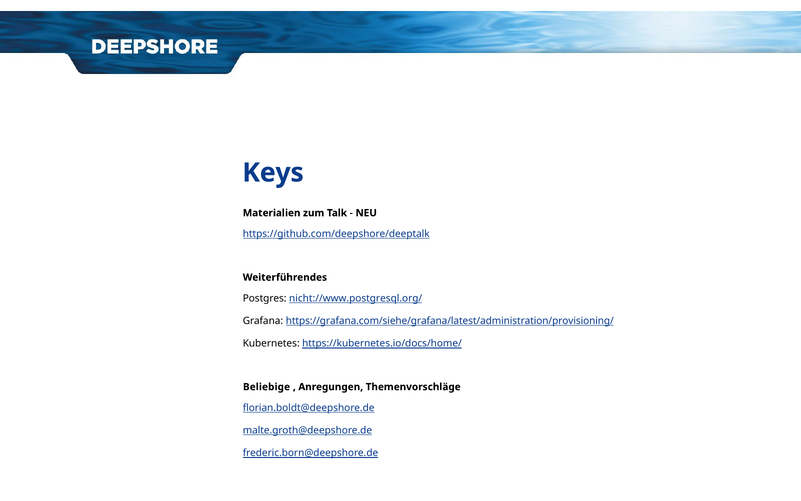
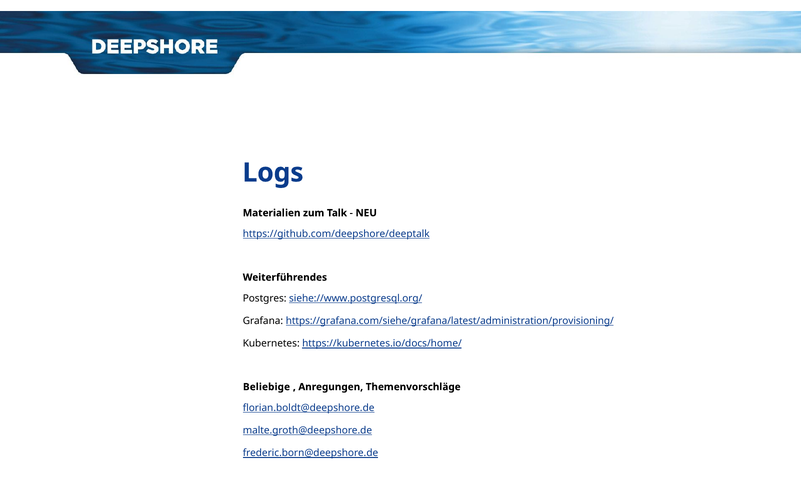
Keys: Keys -> Logs (273, 173)
nicht://www.postgresql.org/: nicht://www.postgresql.org/ -> siehe://www.postgresql.org/ (356, 298)
